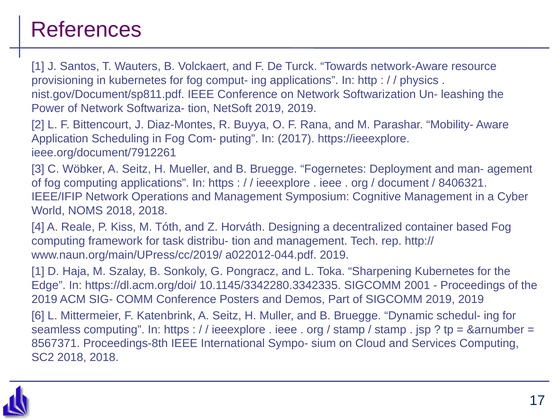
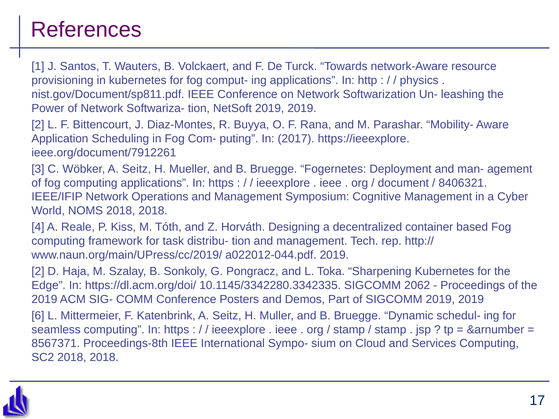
1: 1 -> 2 (38, 271)
2001: 2001 -> 2062 (417, 285)
